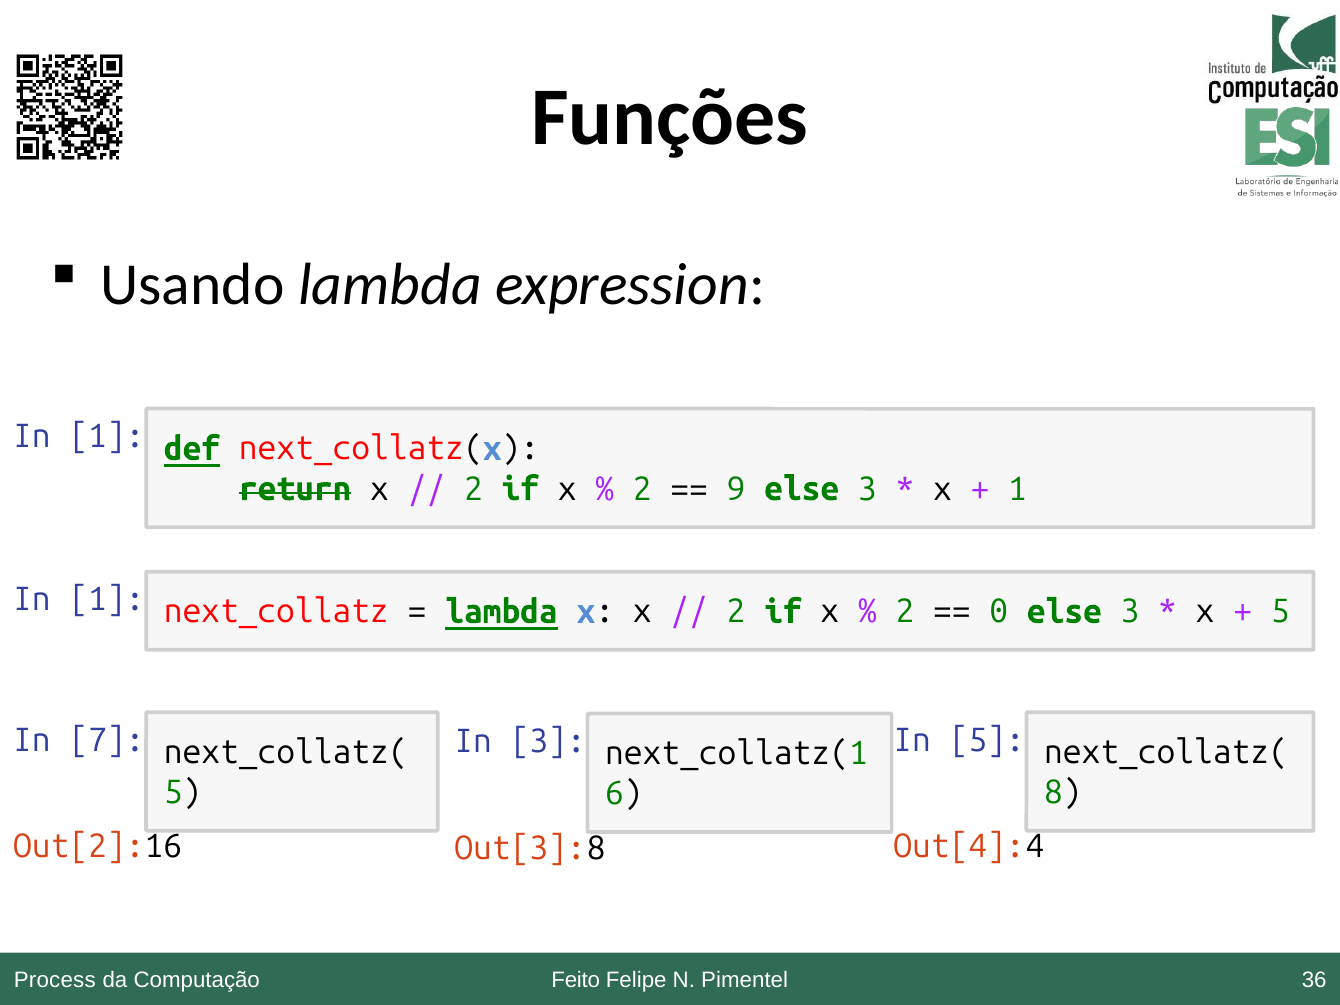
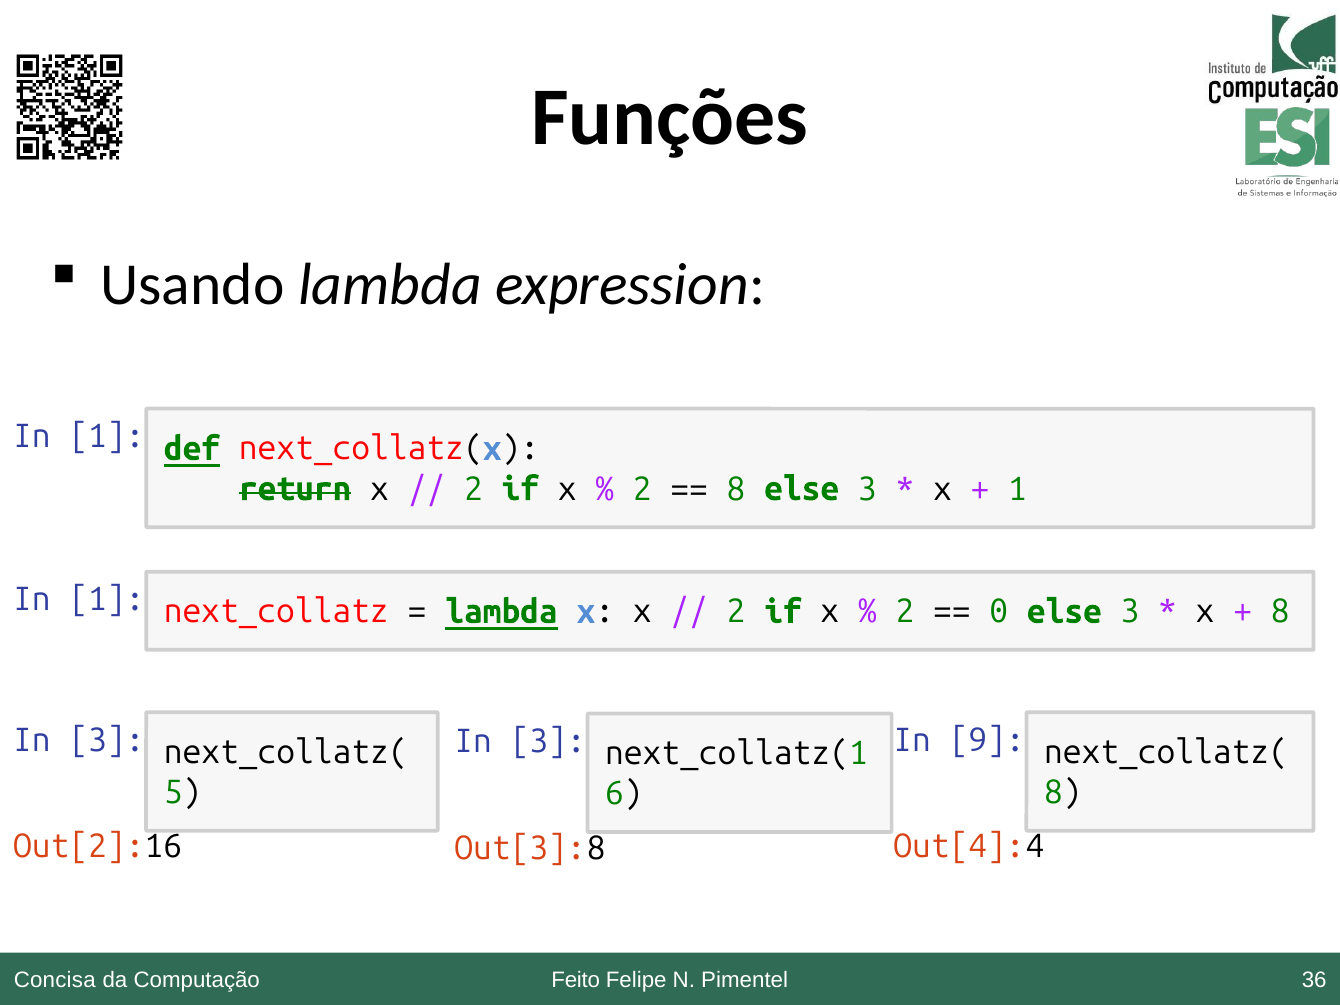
9: 9 -> 8 (736, 489)
5: 5 -> 8 (1280, 612)
7: 7 -> 3 (107, 740)
In 5: 5 -> 9 (987, 740)
Process: Process -> Concisa (55, 980)
